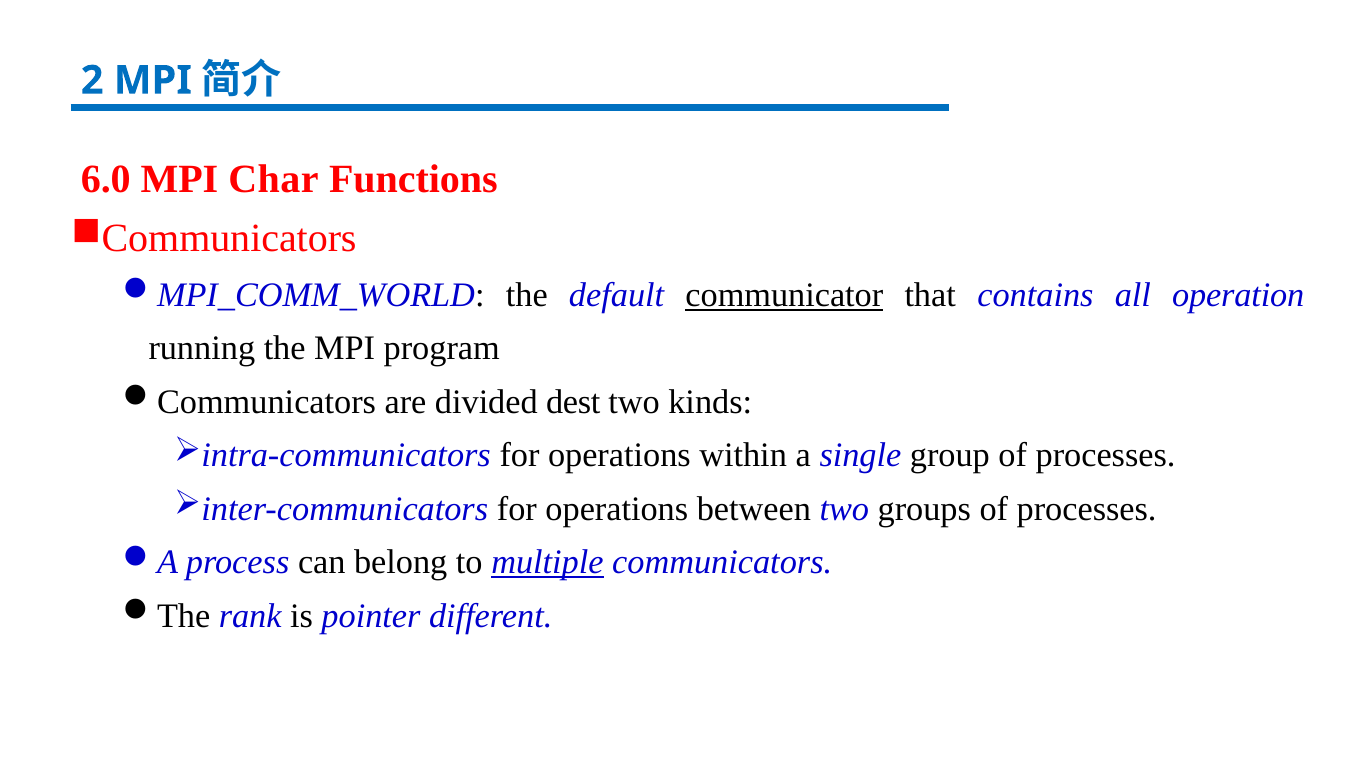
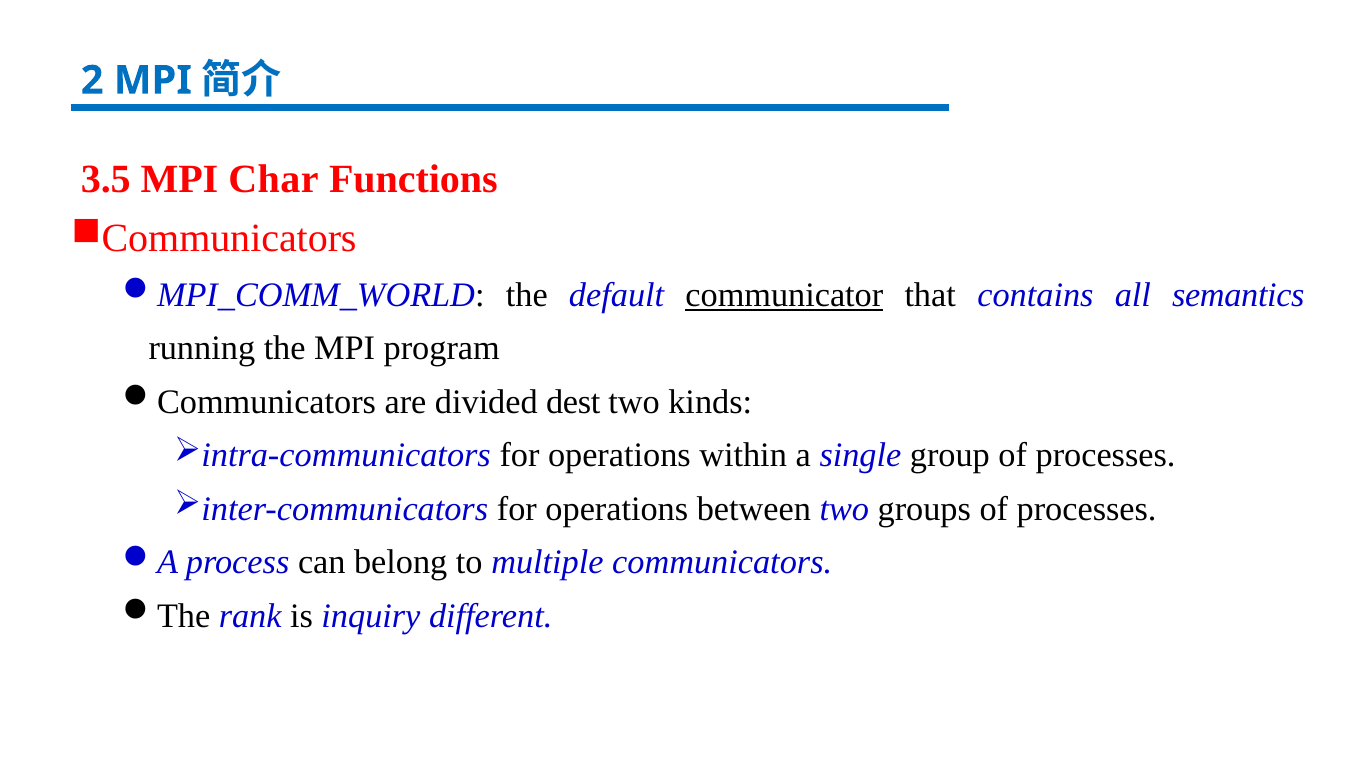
6.0: 6.0 -> 3.5 (106, 179)
operation: operation -> semantics (1238, 295)
multiple underline: present -> none (547, 562)
pointer: pointer -> inquiry (371, 616)
